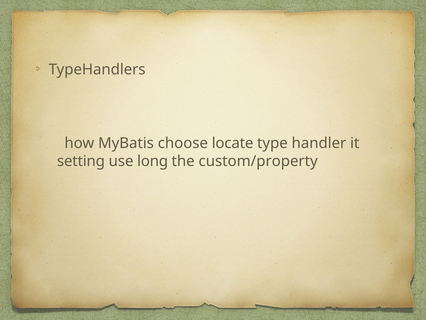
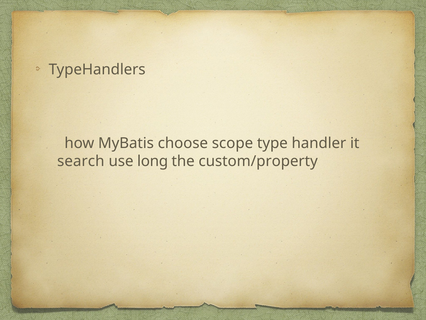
locate: locate -> scope (232, 143)
setting: setting -> search (81, 161)
